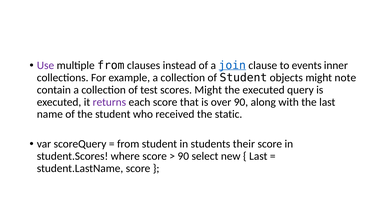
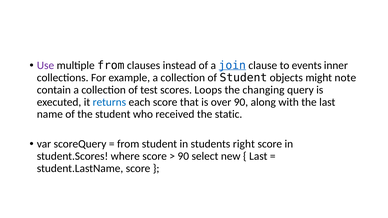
scores Might: Might -> Loops (208, 90)
the executed: executed -> changing (263, 90)
returns colour: purple -> blue (109, 102)
their: their -> right (244, 144)
